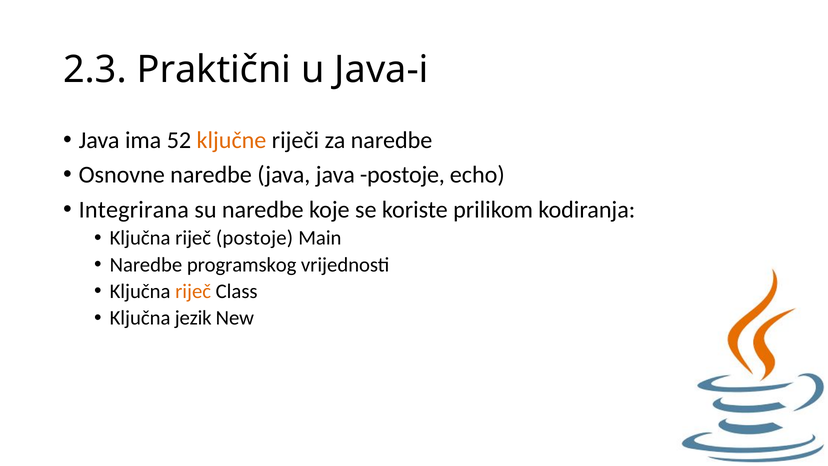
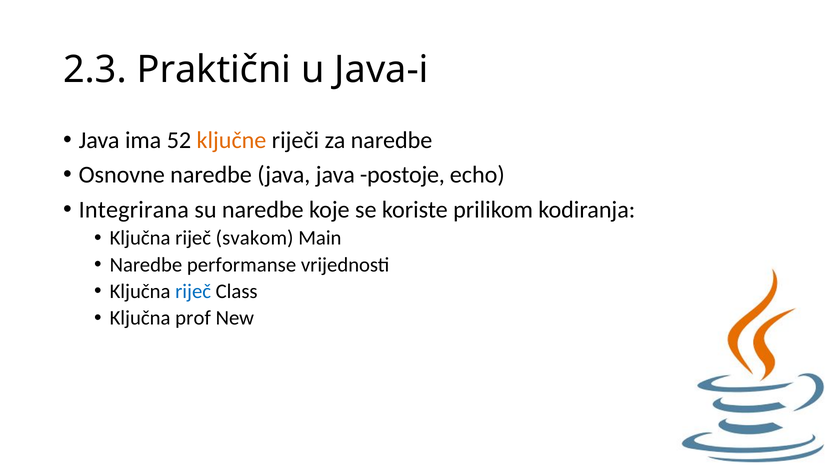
riječ postoje: postoje -> svakom (255, 238)
programskog: programskog -> performanse (242, 265)
riječ colour: orange -> blue (193, 291)
jezik: jezik -> prof (193, 318)
